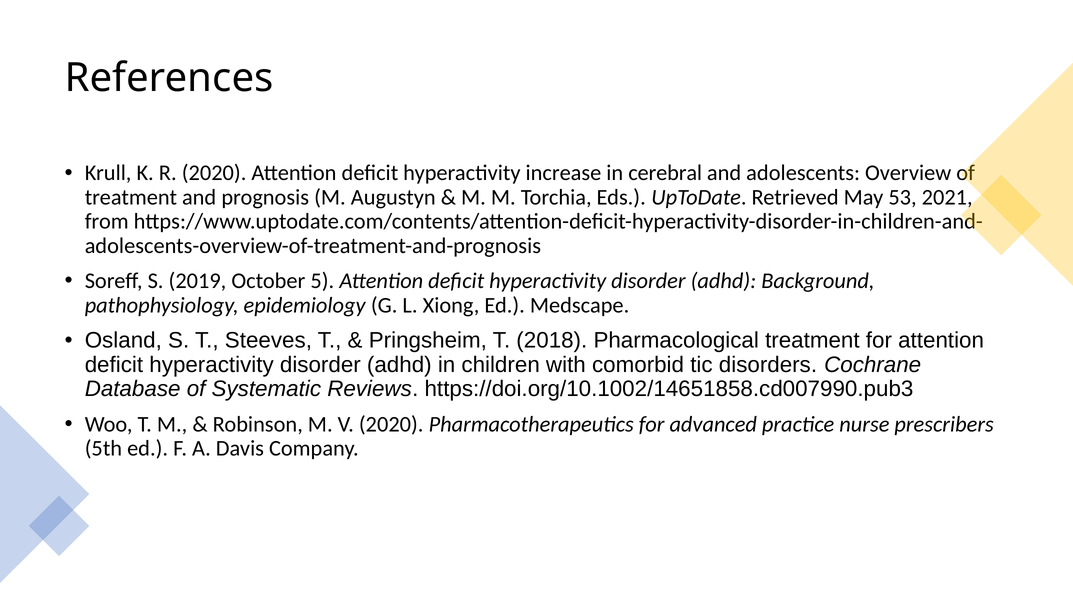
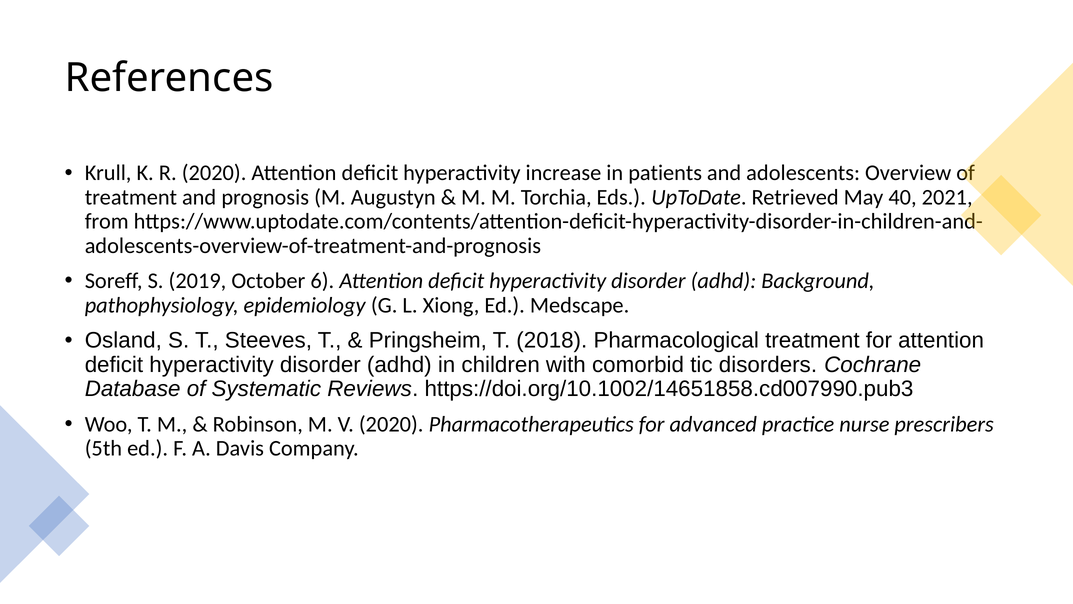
cerebral: cerebral -> patients (665, 173)
53: 53 -> 40 (903, 197)
5: 5 -> 6 (322, 281)
